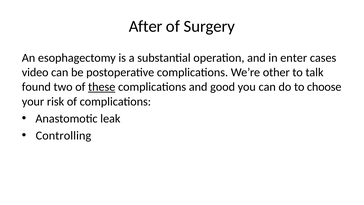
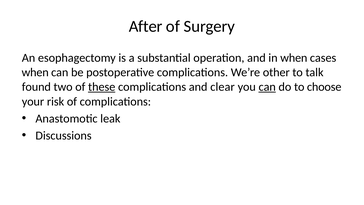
in enter: enter -> when (294, 58)
video: video -> when (35, 72)
good: good -> clear (223, 87)
can underline: none -> present (267, 87)
Controlling: Controlling -> Discussions (64, 135)
